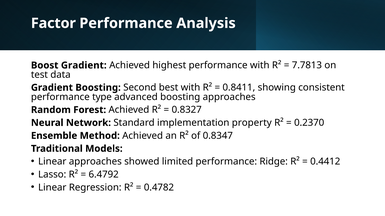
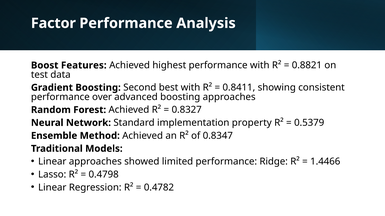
Boost Gradient: Gradient -> Features (84, 65)
7.7813: 7.7813 -> 0.8821 (307, 65)
type: type -> over (102, 97)
0.2370: 0.2370 -> 0.5379 (309, 123)
0.4412: 0.4412 -> 1.4466 (325, 162)
6.4792: 6.4792 -> 0.4798 (104, 175)
